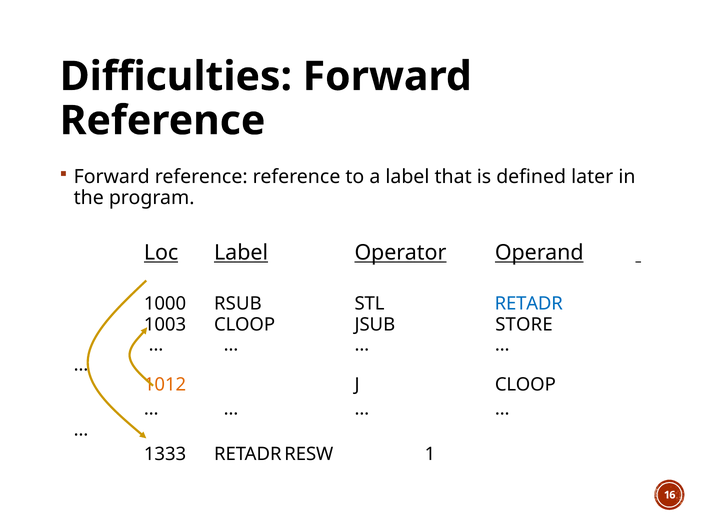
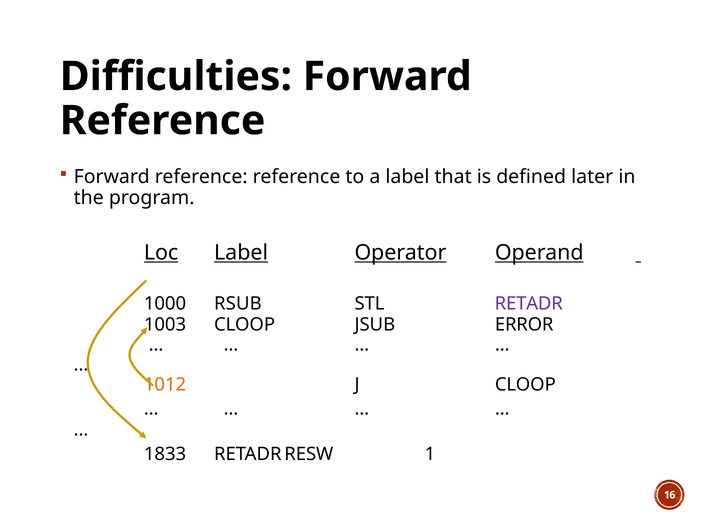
RETADR colour: blue -> purple (529, 304)
STORE: STORE -> ERROR (524, 325)
1333: 1333 -> 1833 (165, 454)
